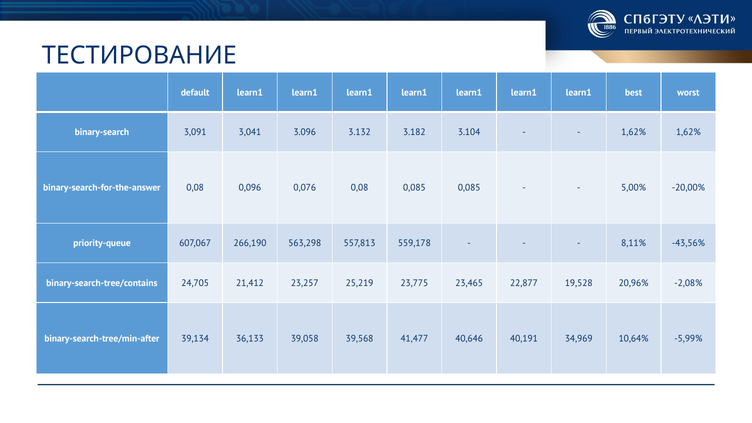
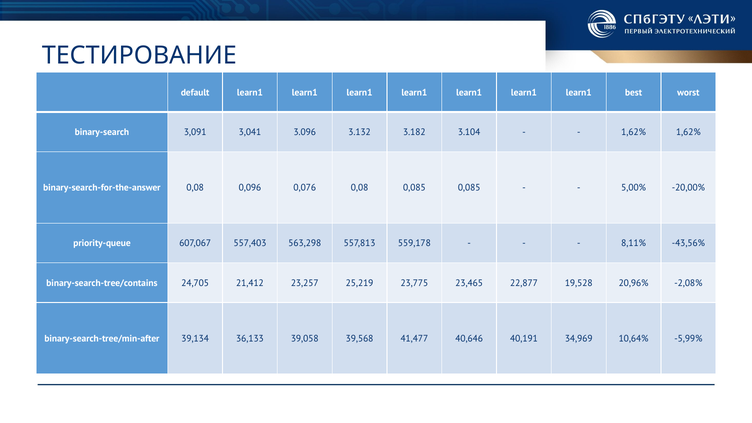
266,190: 266,190 -> 557,403 (250, 243)
